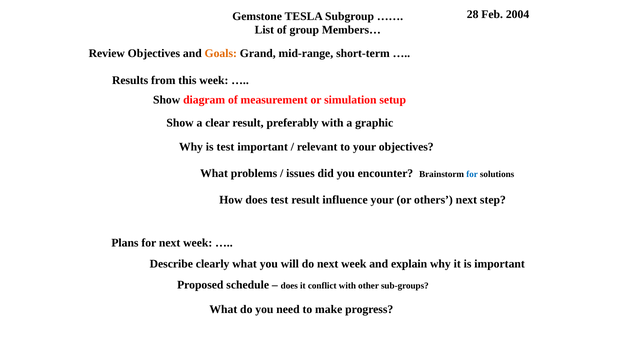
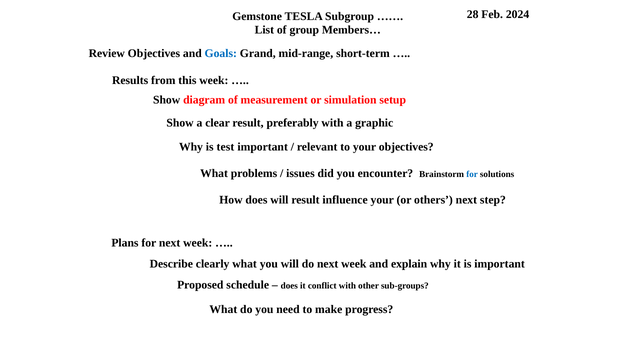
2004: 2004 -> 2024 (518, 14)
Goals colour: orange -> blue (221, 53)
does test: test -> will (279, 200)
